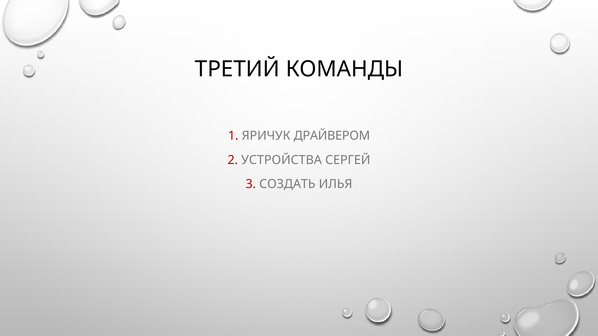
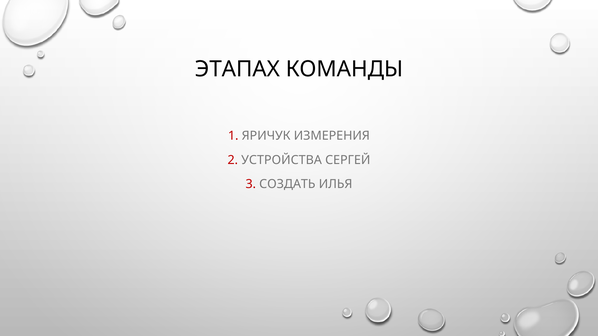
ТРЕТИЙ: ТРЕТИЙ -> ЭТАПАХ (237, 69)
ДРАЙВЕРОМ: ДРАЙВЕРОМ -> ИЗМЕРЕНИЯ (332, 136)
